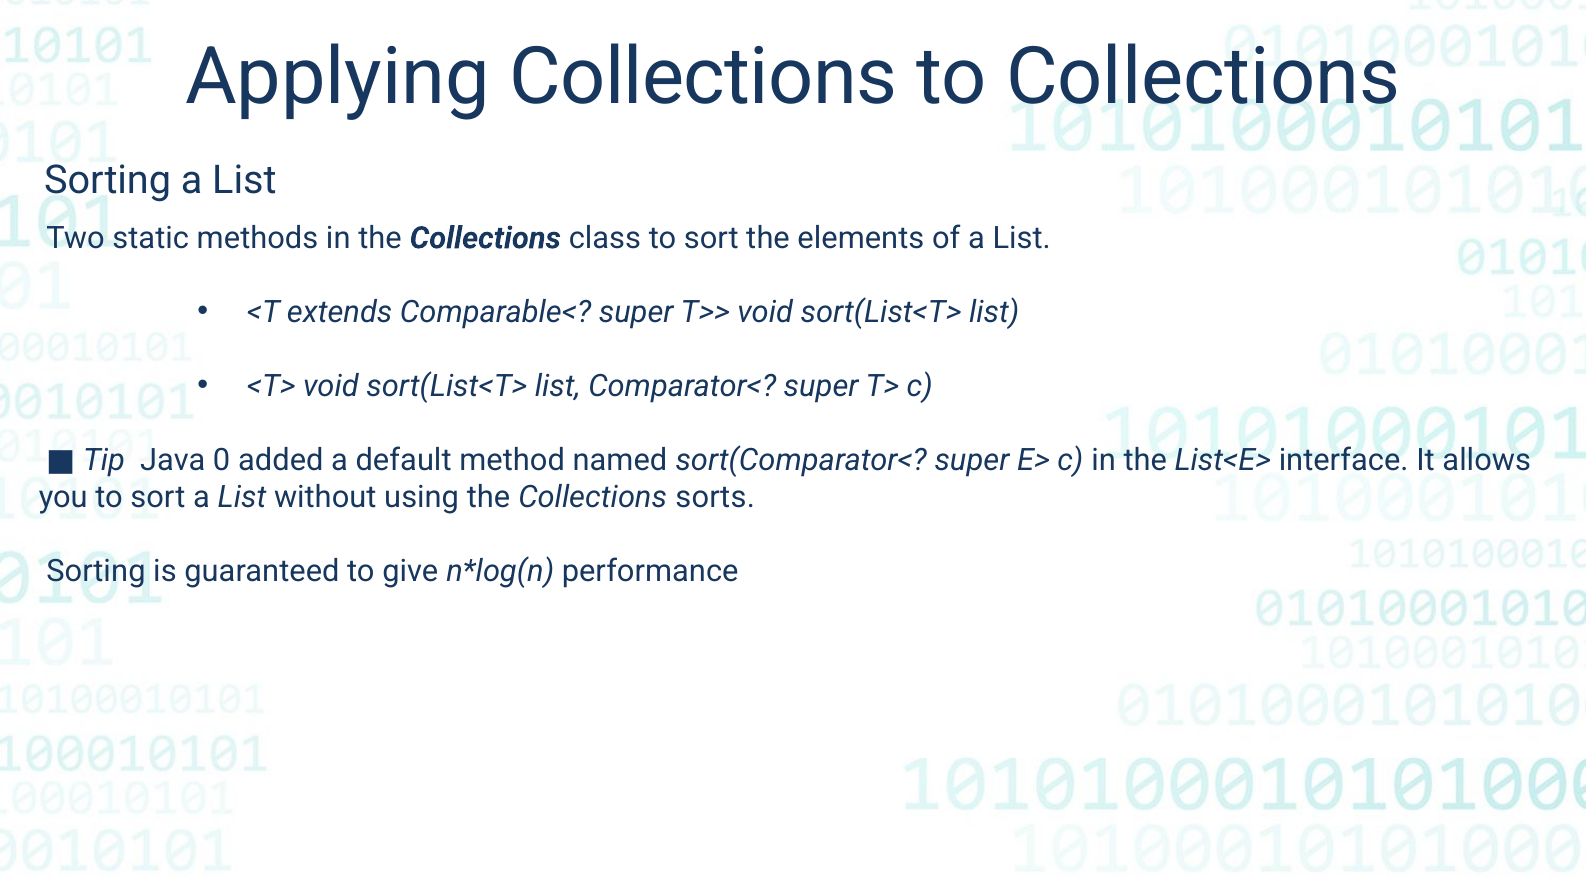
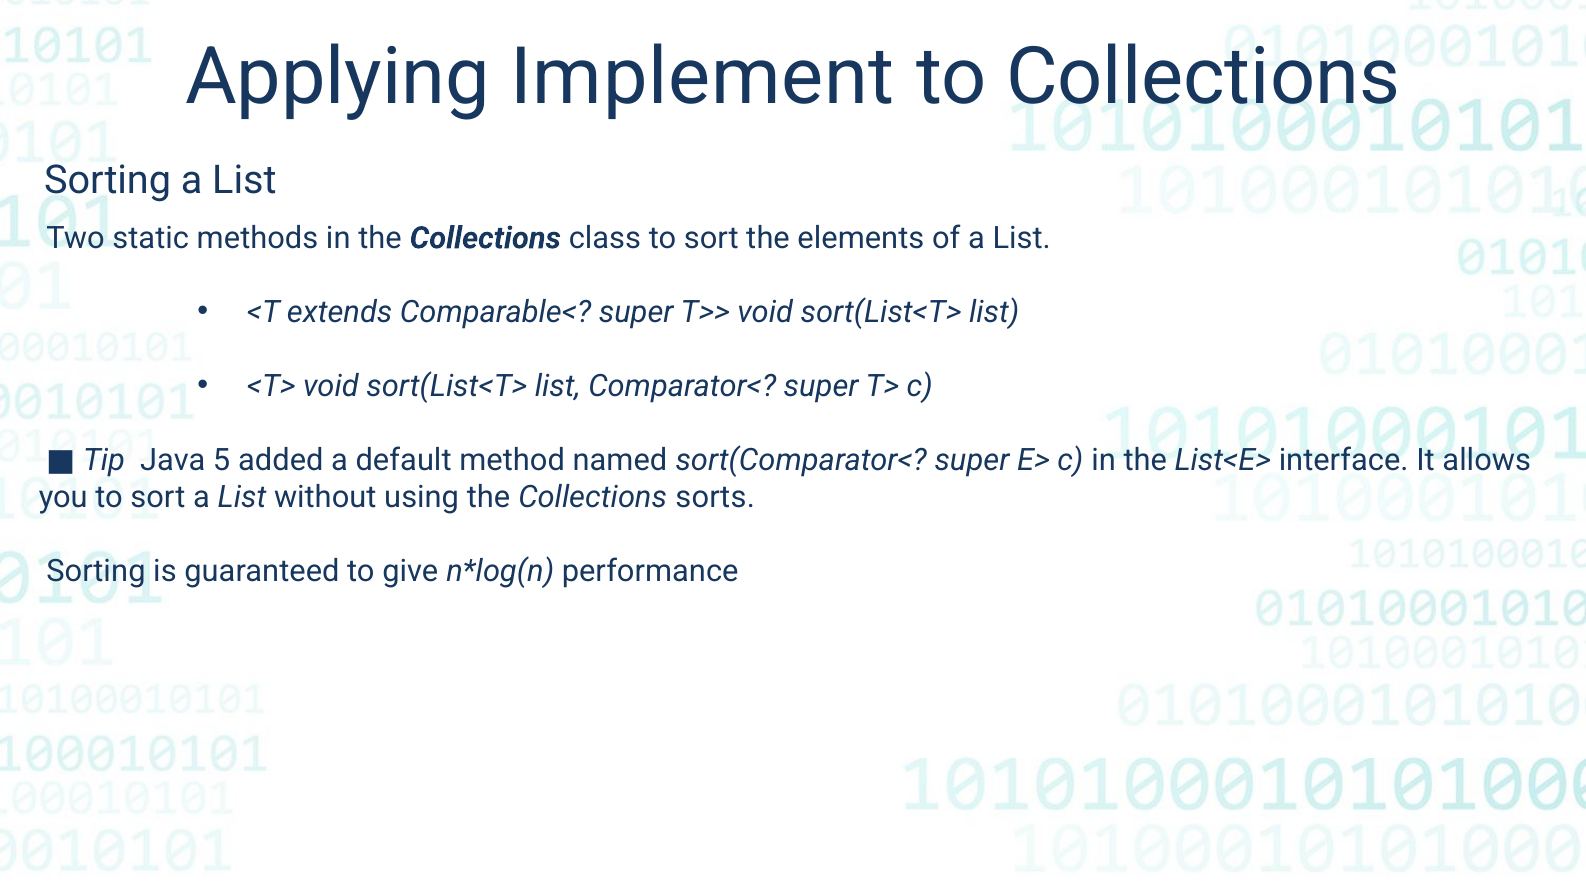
Applying Collections: Collections -> Implement (703, 77)
0: 0 -> 5 (222, 460)
